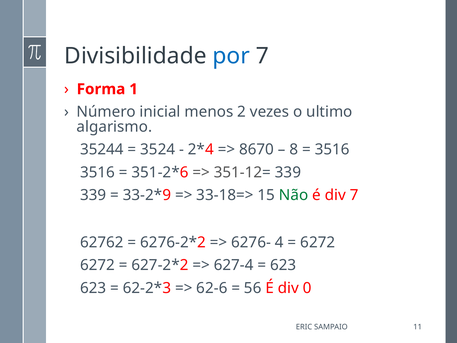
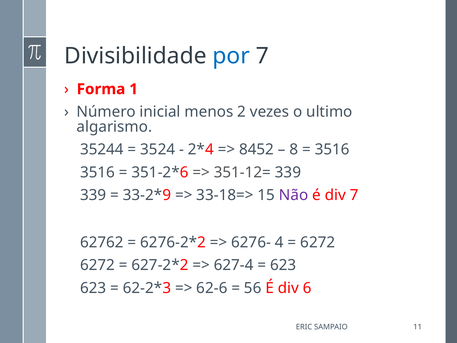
8670: 8670 -> 8452 (257, 149)
Não colour: green -> purple (294, 195)
0: 0 -> 6 (307, 288)
